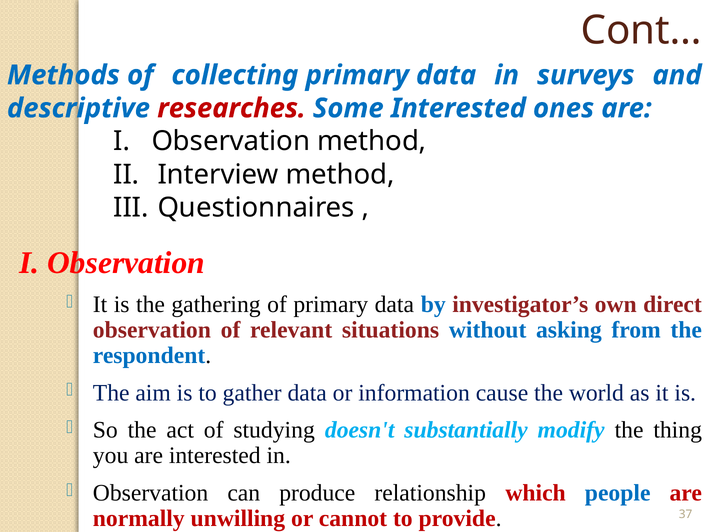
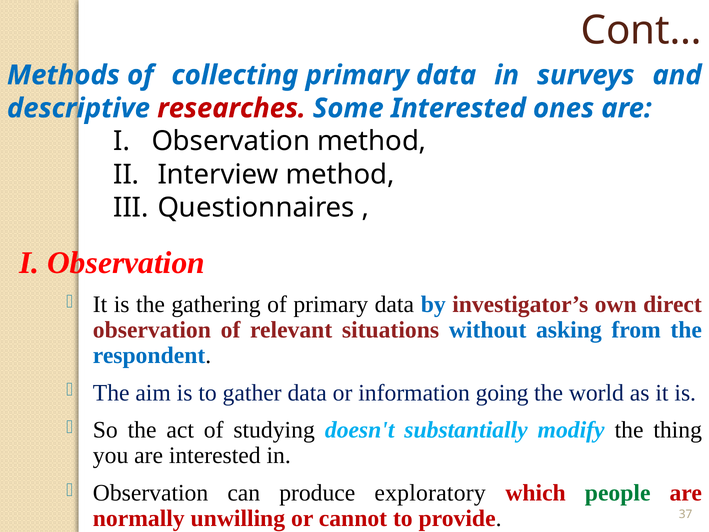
cause: cause -> going (502, 393)
relationship: relationship -> exploratory (430, 493)
people colour: blue -> green (618, 493)
